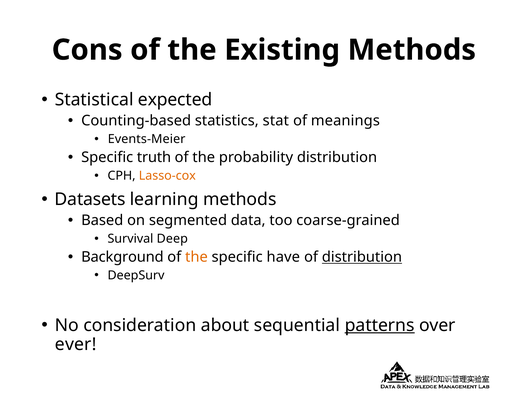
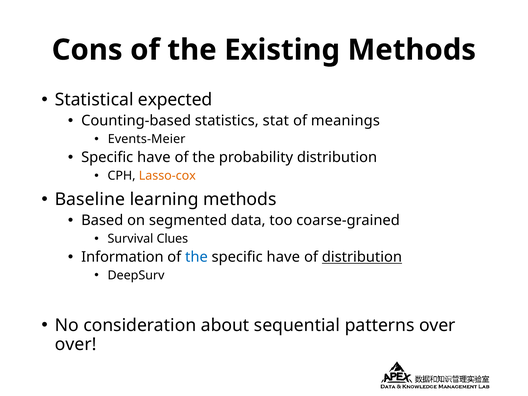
truth: truth -> have (154, 157)
Datasets: Datasets -> Baseline (90, 199)
Deep: Deep -> Clues (172, 239)
Background: Background -> Information (122, 257)
the colour: orange -> blue (196, 257)
patterns underline: present -> none (380, 325)
ever: ever -> over (76, 344)
